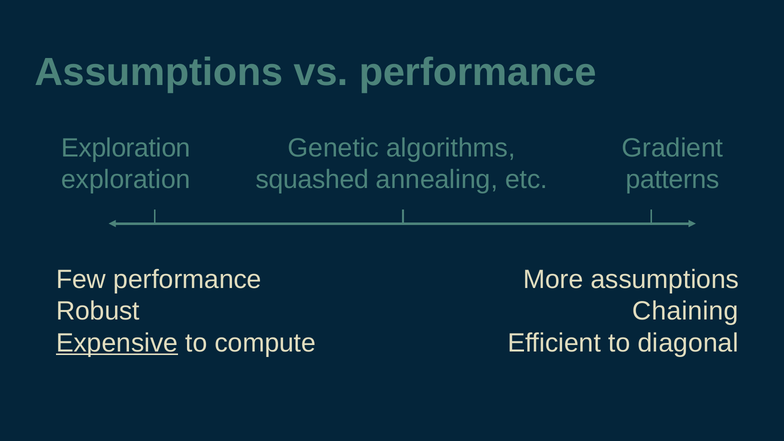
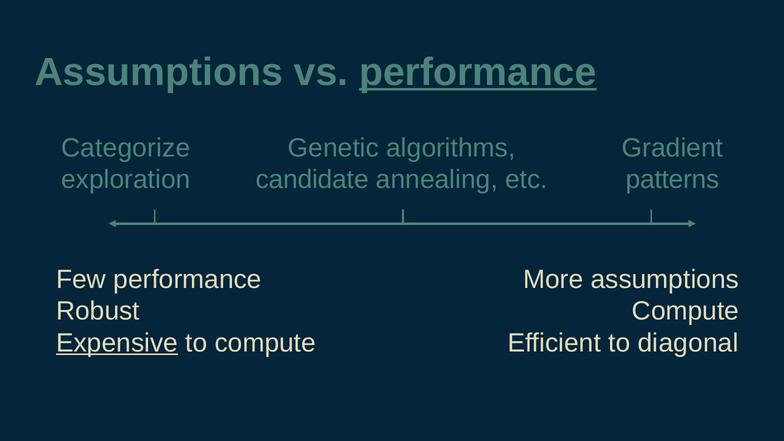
performance underline: none -> present (478, 72)
Exploration: Exploration -> Categorize (126, 148)
squashed: squashed -> candidate (312, 180)
Chaining: Chaining -> Compute (685, 311)
